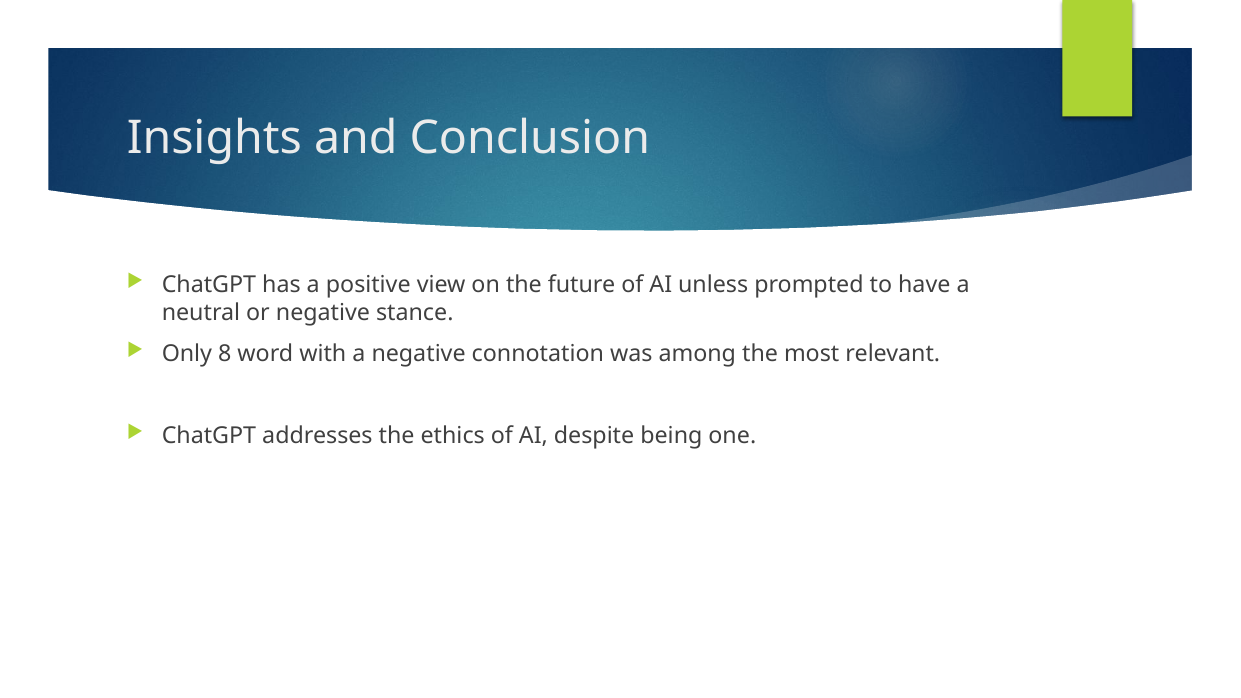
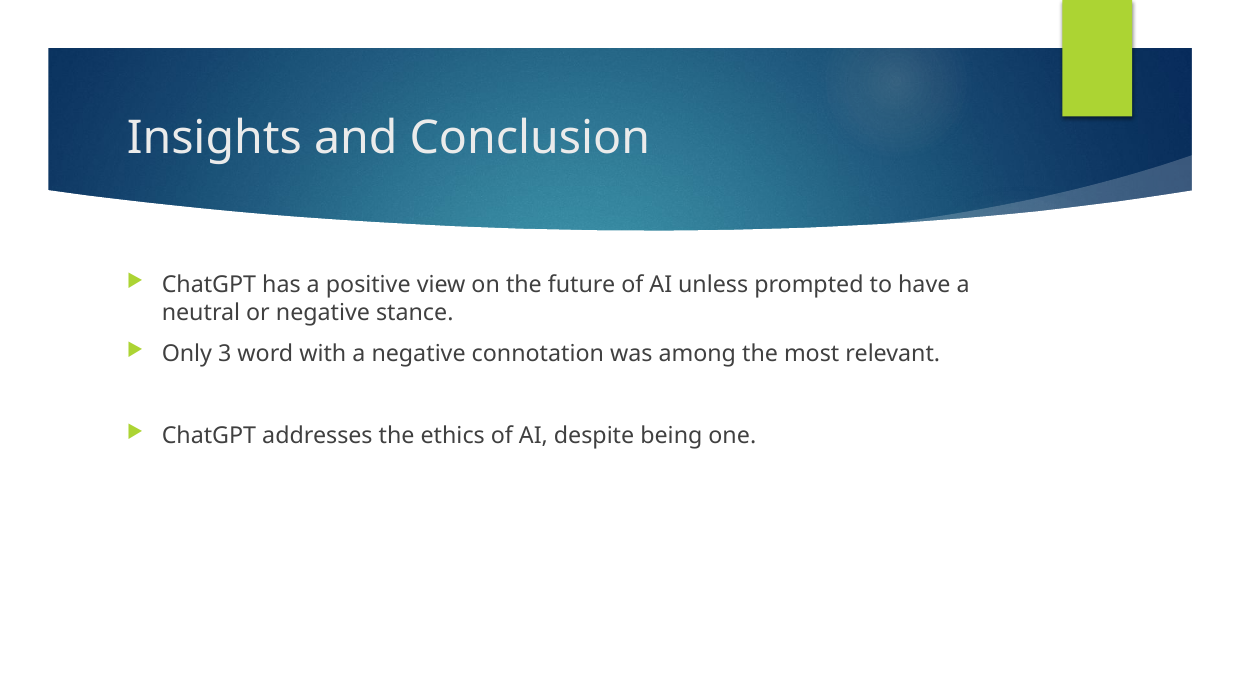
8: 8 -> 3 (225, 354)
